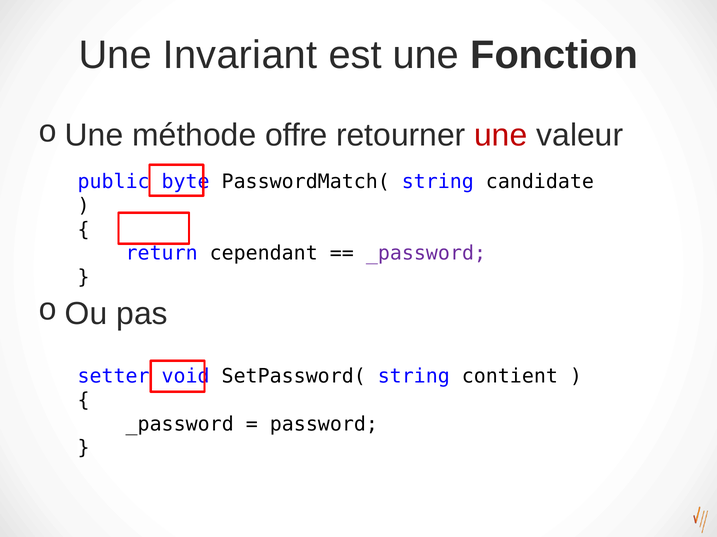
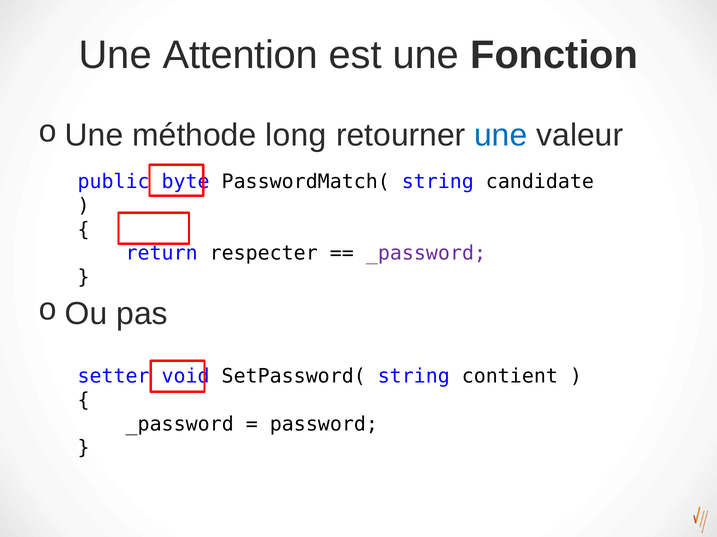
Invariant: Invariant -> Attention (240, 55)
offre: offre -> long (296, 136)
une colour: red -> blue (501, 136)
cependant: cependant -> respecter (264, 254)
